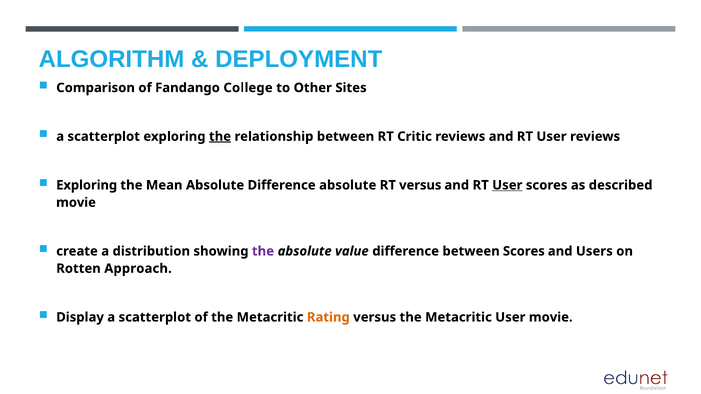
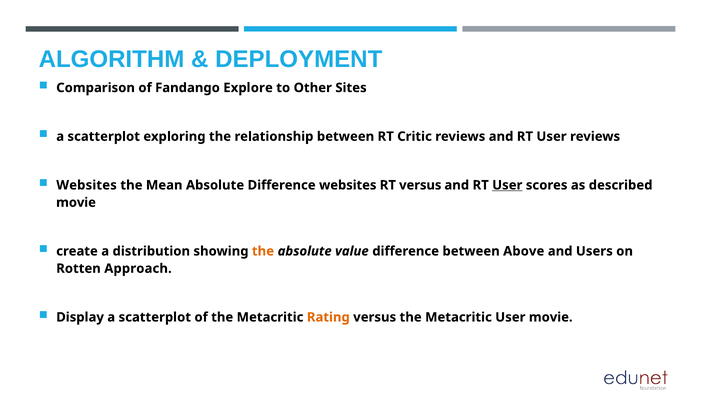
College: College -> Explore (248, 88)
the underline: present -> none (220, 137)
Exploring: Exploring -> Websites (87, 185)
Difference absolute: absolute -> websites (348, 185)
the colour: purple -> orange (263, 251)
between Scores: Scores -> Above (524, 251)
